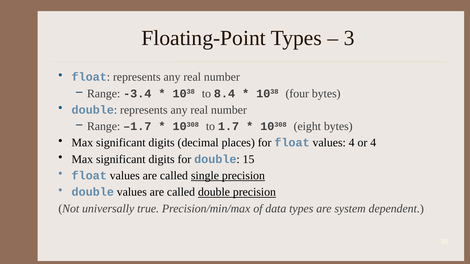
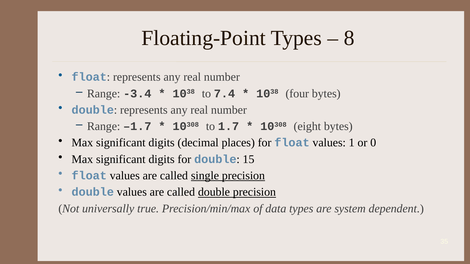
3: 3 -> 8 (349, 38)
8.4: 8.4 -> 7.4 (224, 94)
values 4: 4 -> 1 (352, 143)
or 4: 4 -> 0 (373, 143)
